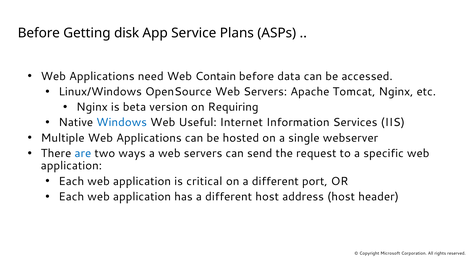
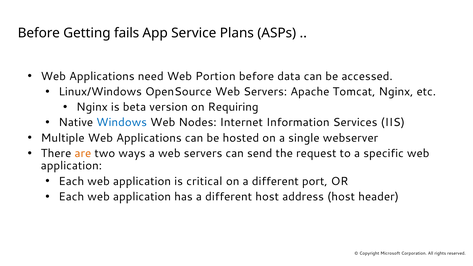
disk: disk -> fails (127, 33)
Contain: Contain -> Portion (215, 76)
Useful: Useful -> Nodes (198, 122)
are colour: blue -> orange (83, 153)
